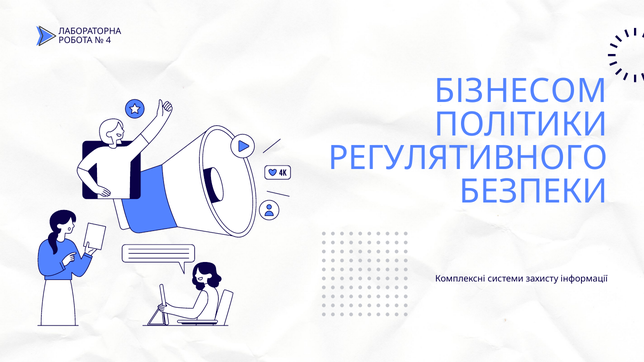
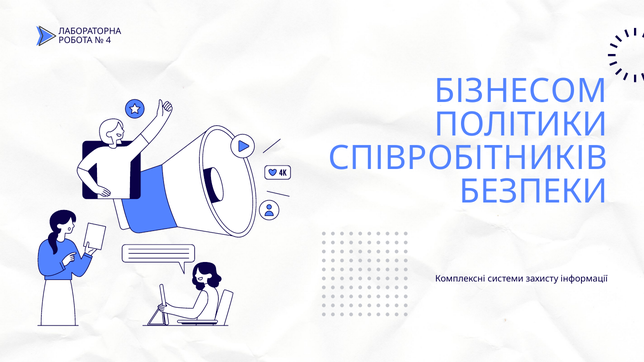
РЕГУЛЯТИВНОГО: РЕГУЛЯТИВНОГО -> СПІВРОБІТНИКІВ (468, 158)
